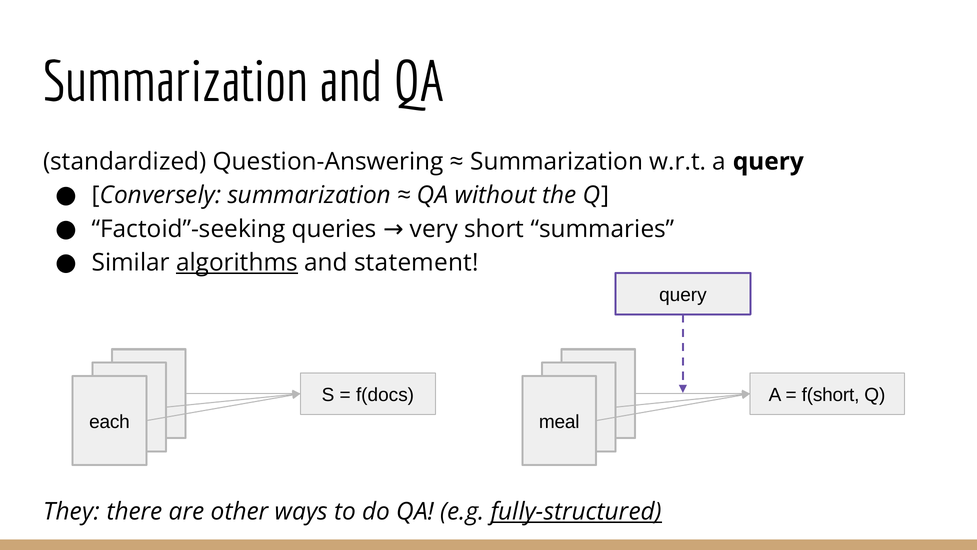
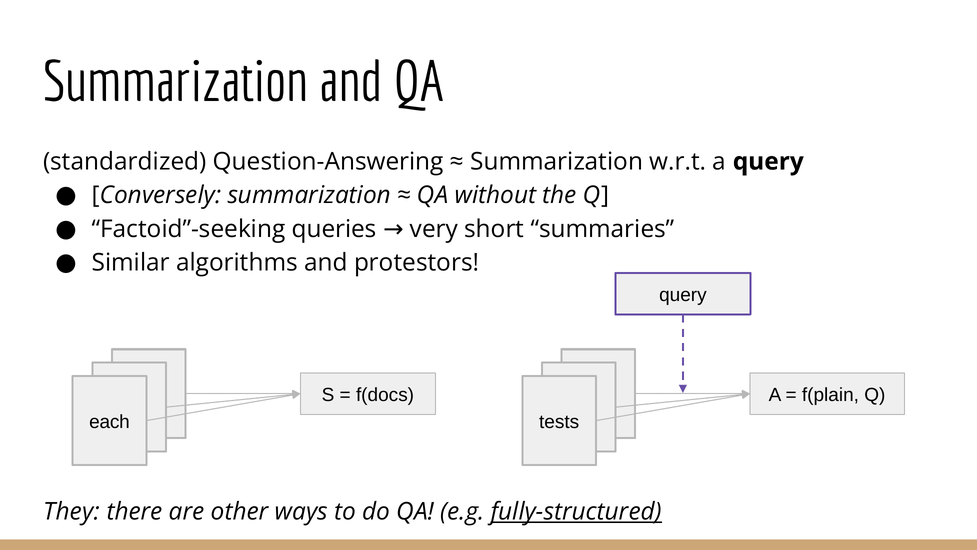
algorithms underline: present -> none (237, 262)
statement: statement -> protestors (417, 262)
f(short: f(short -> f(plain (830, 395)
meal: meal -> tests (559, 422)
